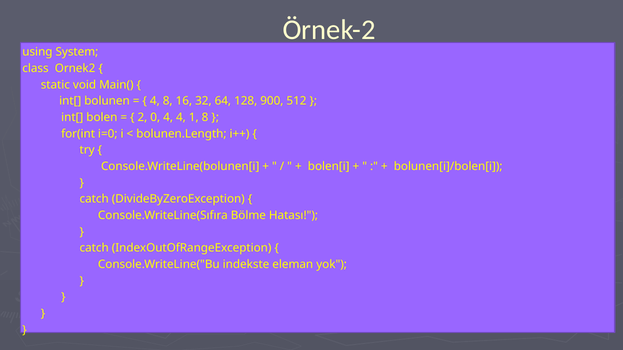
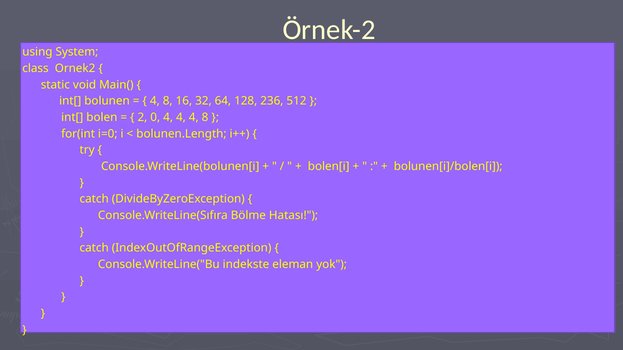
900: 900 -> 236 (272, 101)
4 4 1: 1 -> 4 (194, 118)
